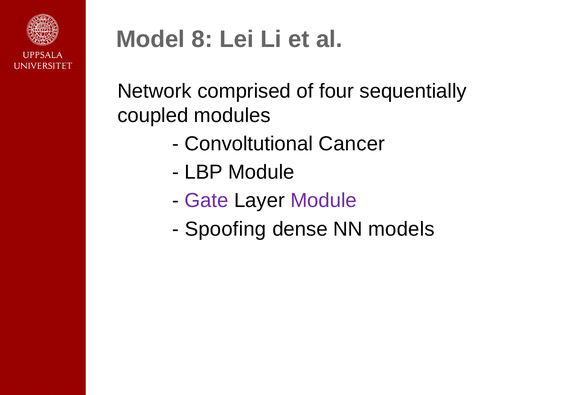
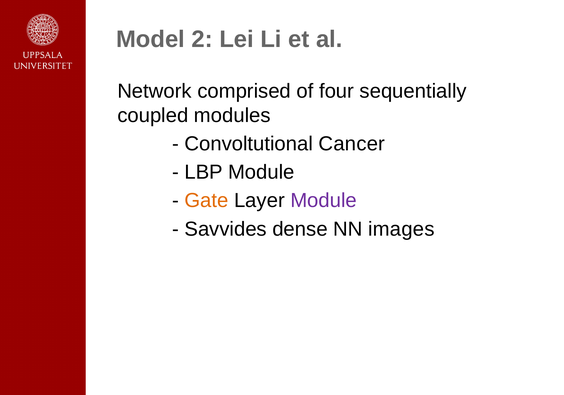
8: 8 -> 2 (202, 39)
Gate colour: purple -> orange (206, 201)
Spoofing: Spoofing -> Savvides (226, 229)
models: models -> images (401, 229)
